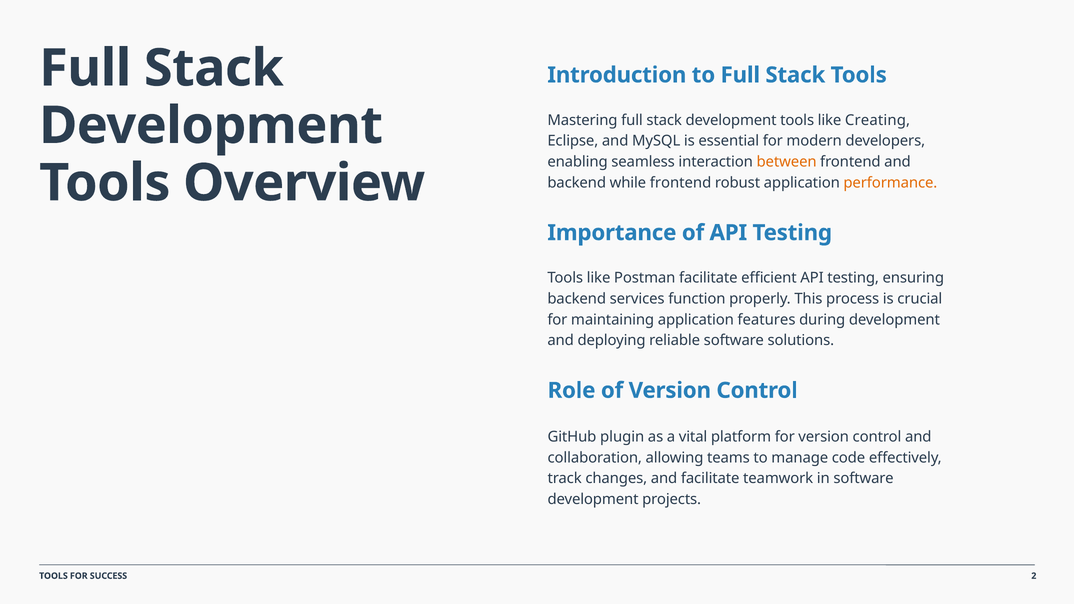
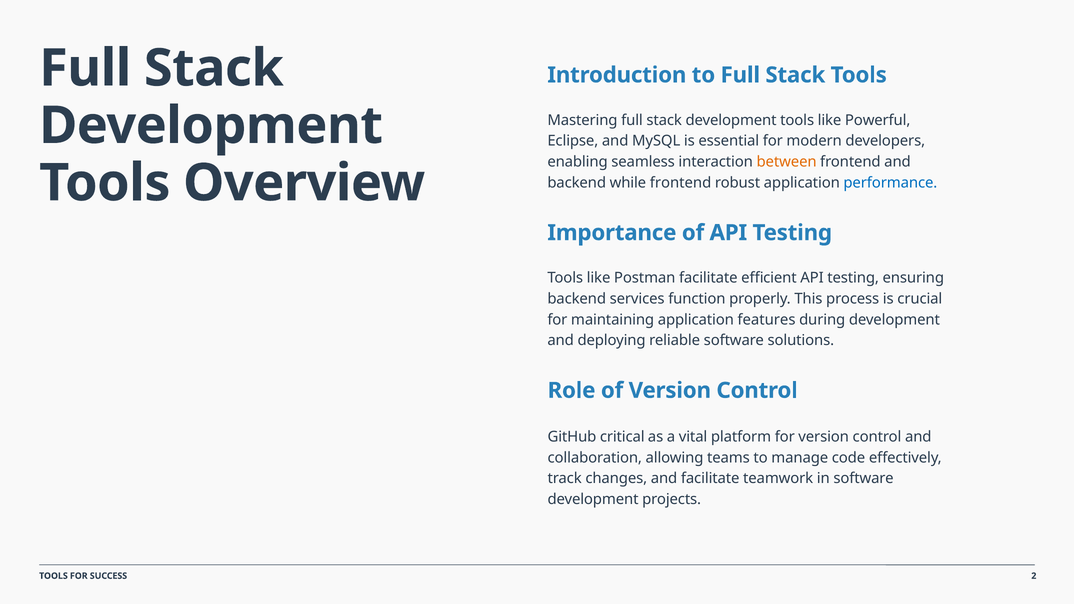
Creating: Creating -> Powerful (878, 120)
performance colour: orange -> blue (890, 183)
plugin: plugin -> critical (622, 437)
